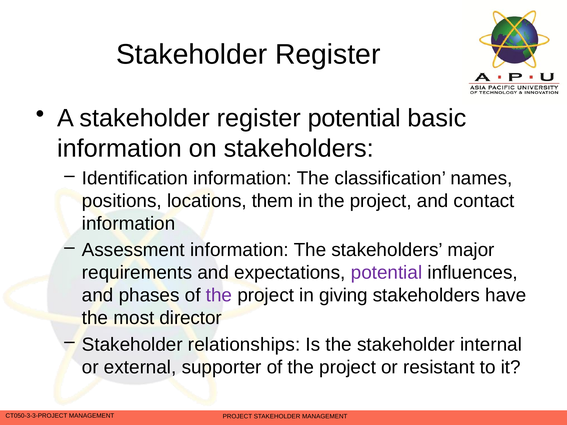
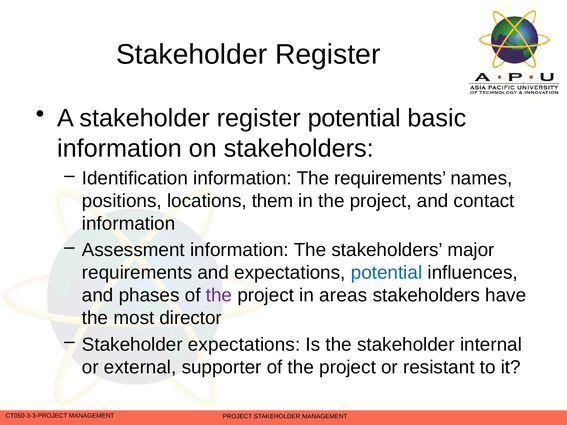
The classification: classification -> requirements (390, 178)
potential colour: purple -> blue (387, 273)
giving: giving -> areas (343, 296)
Stakeholder relationships: relationships -> expectations (244, 345)
